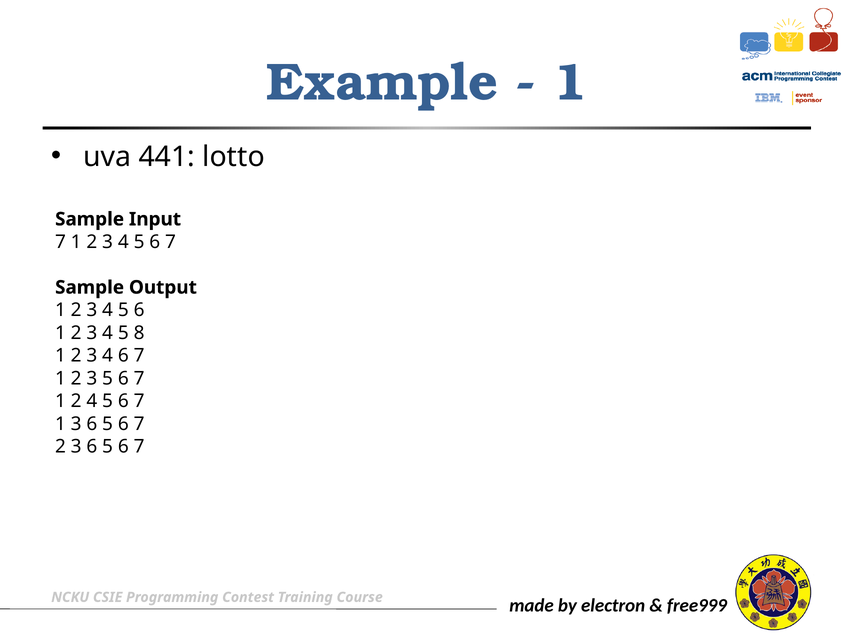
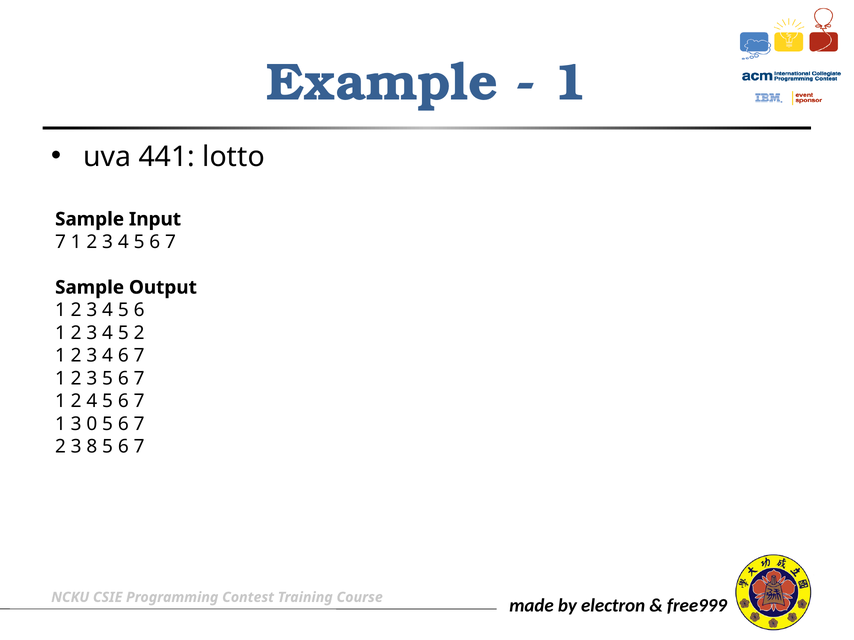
5 8: 8 -> 2 (139, 333)
1 3 6: 6 -> 0 (92, 424)
2 3 6: 6 -> 8 (92, 447)
